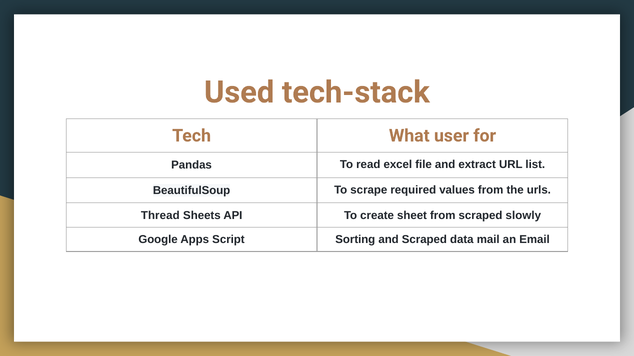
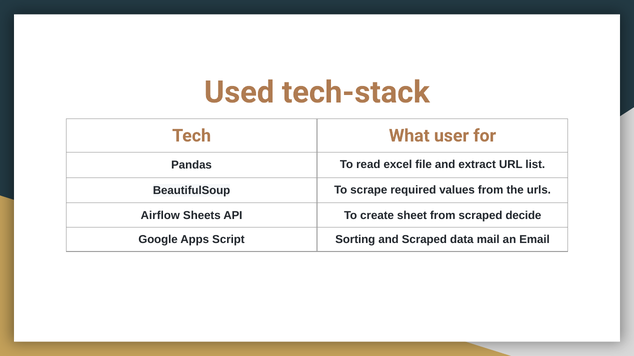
Thread: Thread -> Airflow (160, 216)
slowly: slowly -> decide (523, 216)
